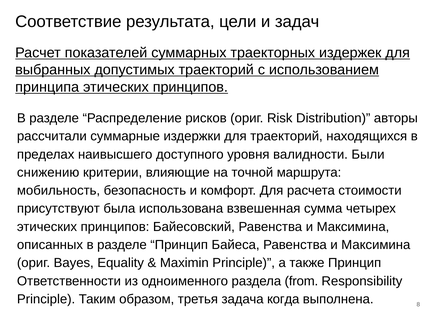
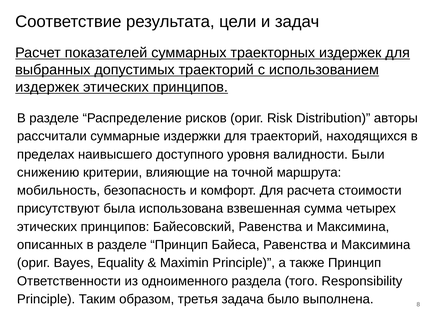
принципа: принципа -> издержек (47, 87)
from: from -> того (301, 281)
когда: когда -> было (283, 300)
